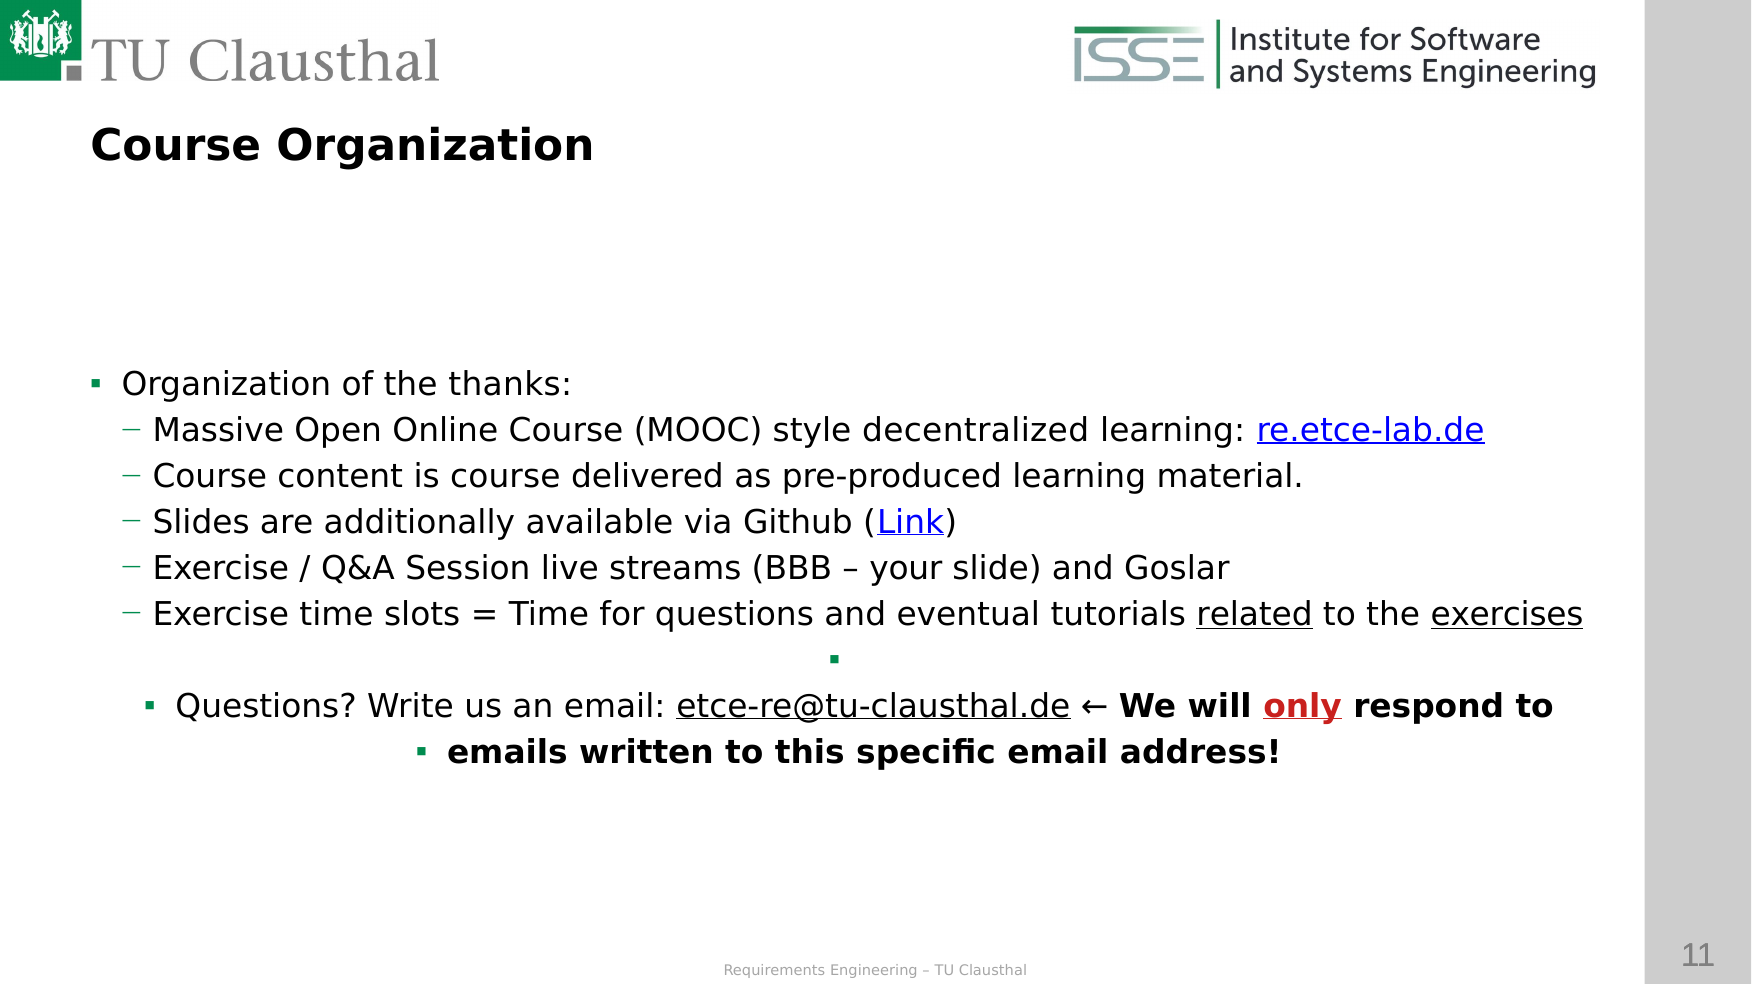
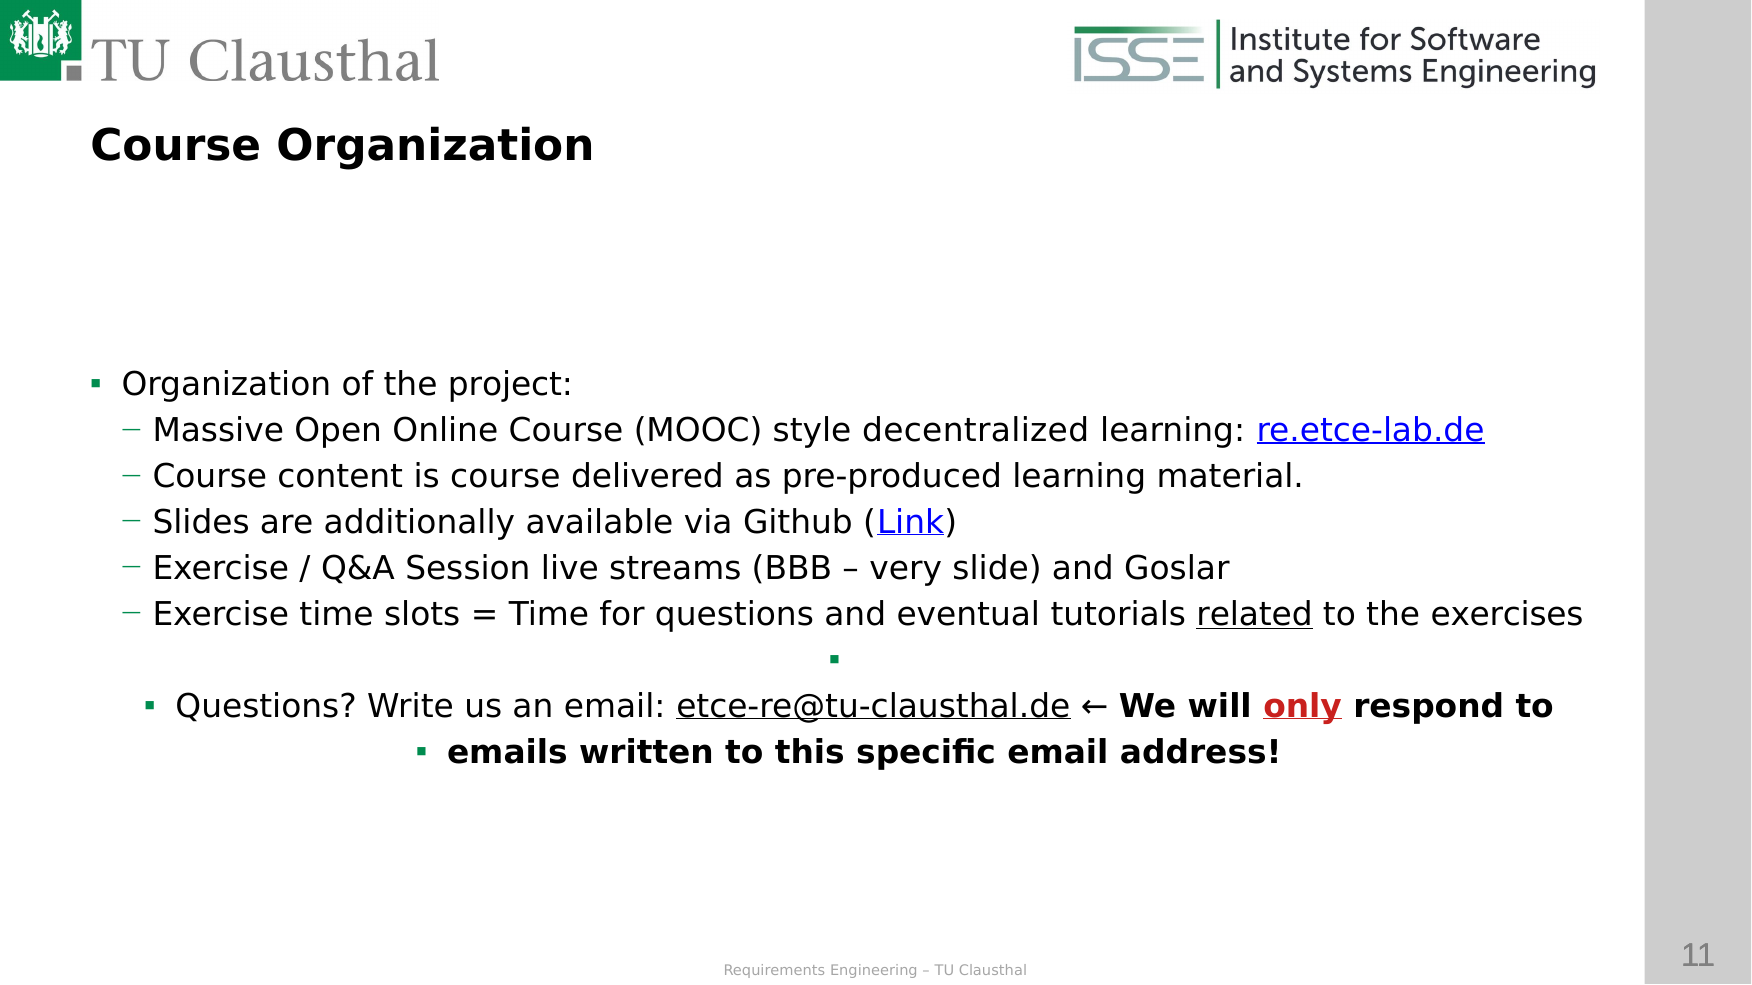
thanks: thanks -> project (510, 385)
your: your -> very (906, 569)
exercises underline: present -> none (1507, 615)
